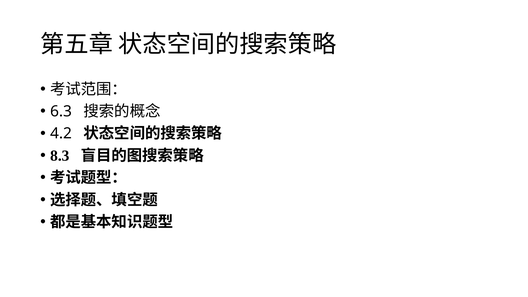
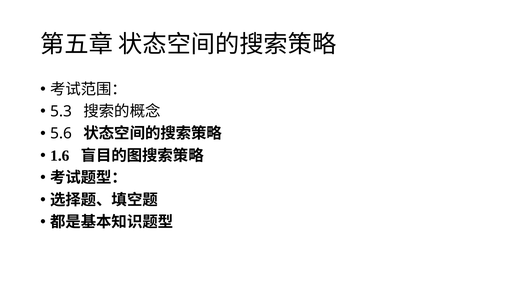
6.3: 6.3 -> 5.3 (61, 111)
4.2: 4.2 -> 5.6 (61, 134)
8.3: 8.3 -> 1.6 (60, 156)
